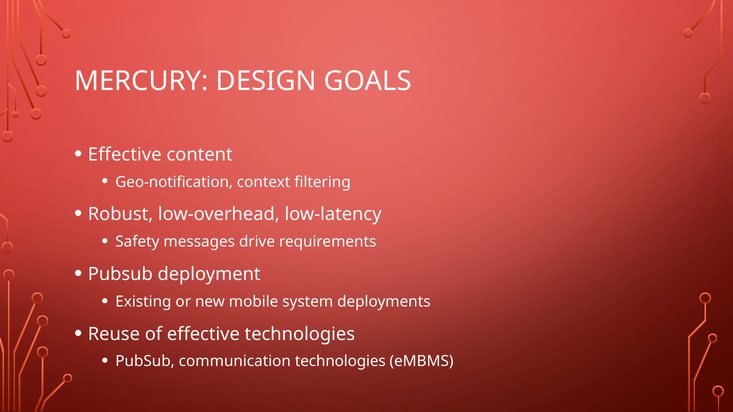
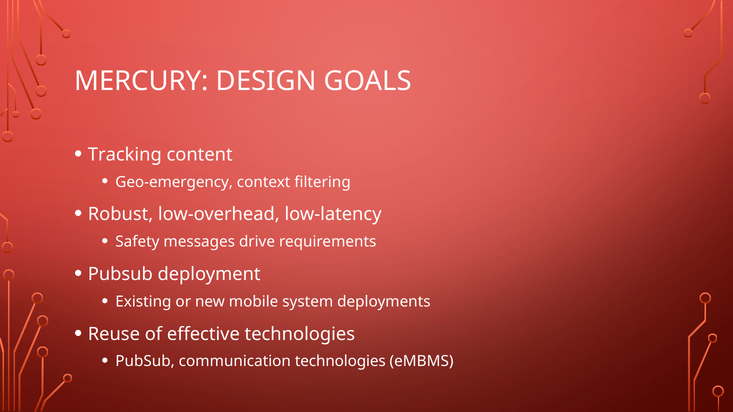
Effective: Effective -> Tracking (125, 155)
Geo-notification: Geo-notification -> Geo-emergency (174, 182)
